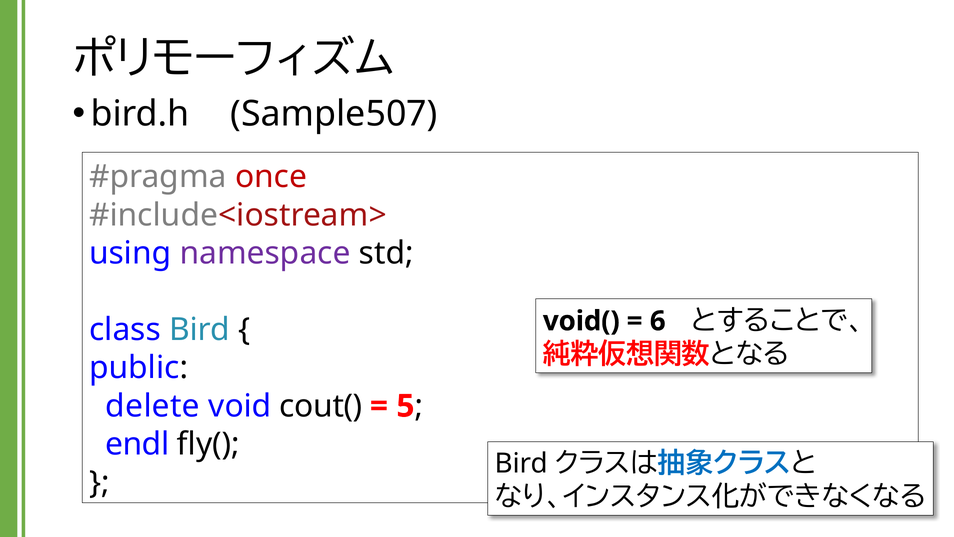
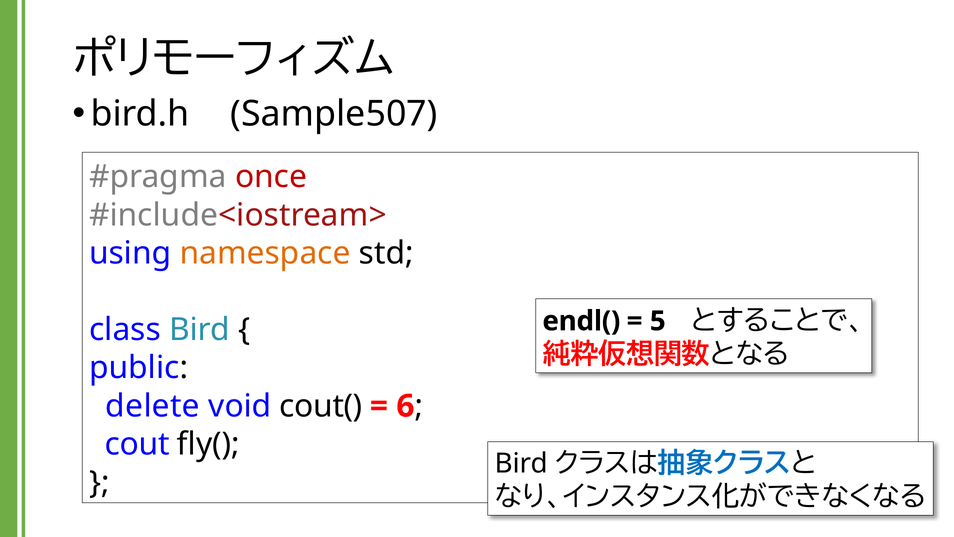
namespace colour: purple -> orange (265, 253)
void(: void( -> endl( (581, 321)
6: 6 -> 5 (658, 321)
5: 5 -> 6 (405, 406)
endl: endl -> cout (137, 444)
